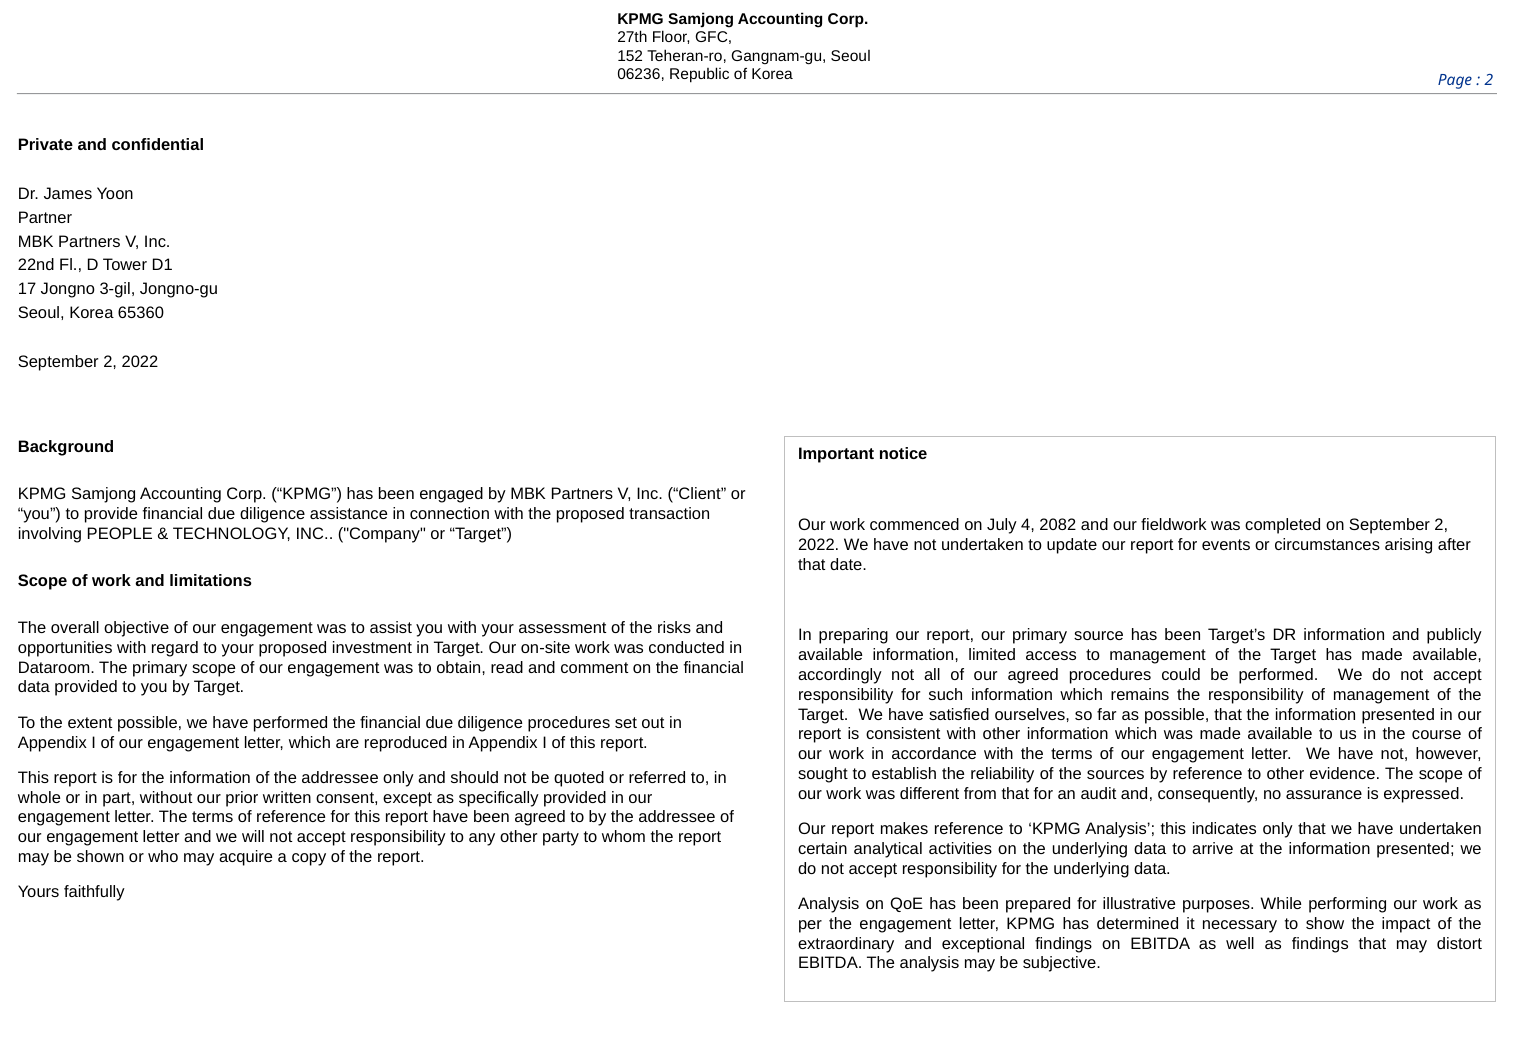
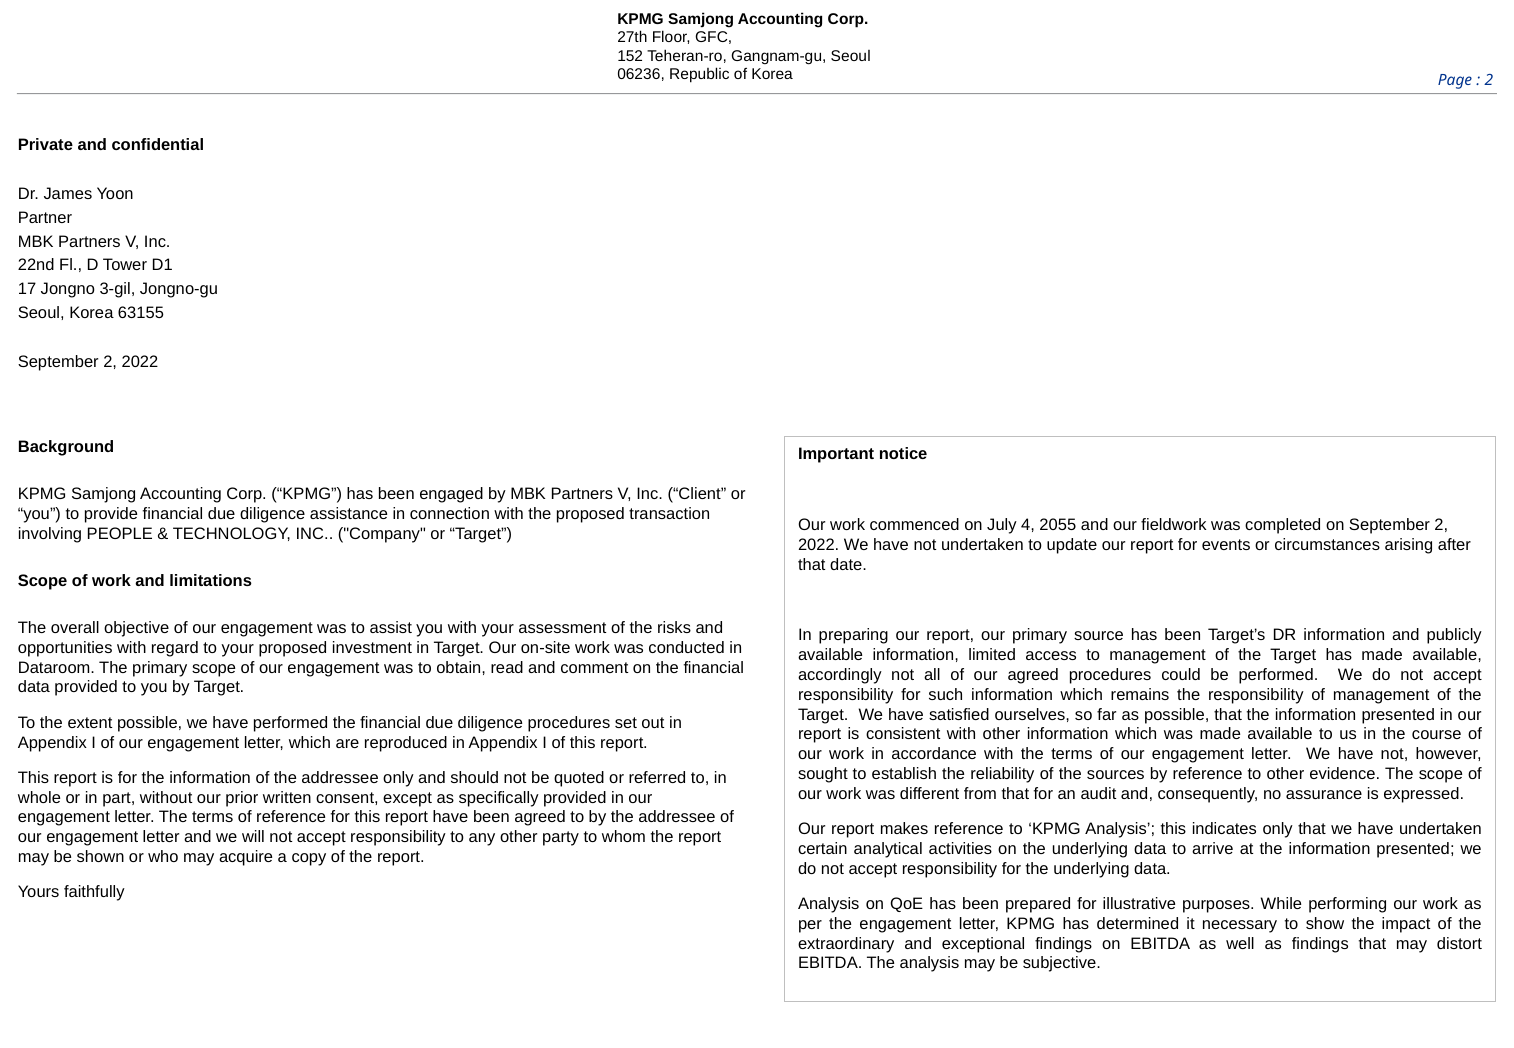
65360: 65360 -> 63155 (141, 313)
2082: 2082 -> 2055 (1058, 525)
